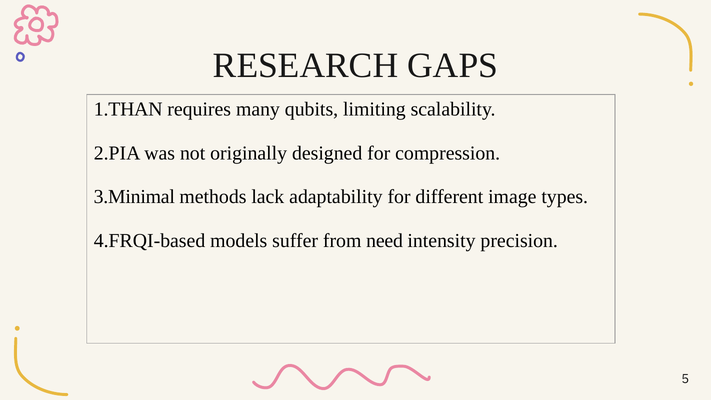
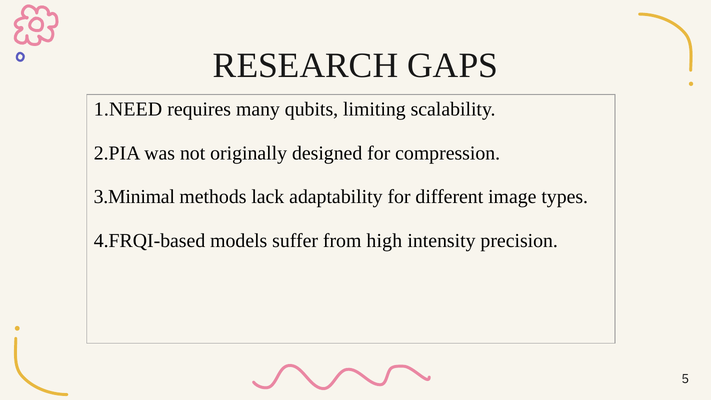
1.THAN: 1.THAN -> 1.NEED (128, 109)
need: need -> high (384, 241)
